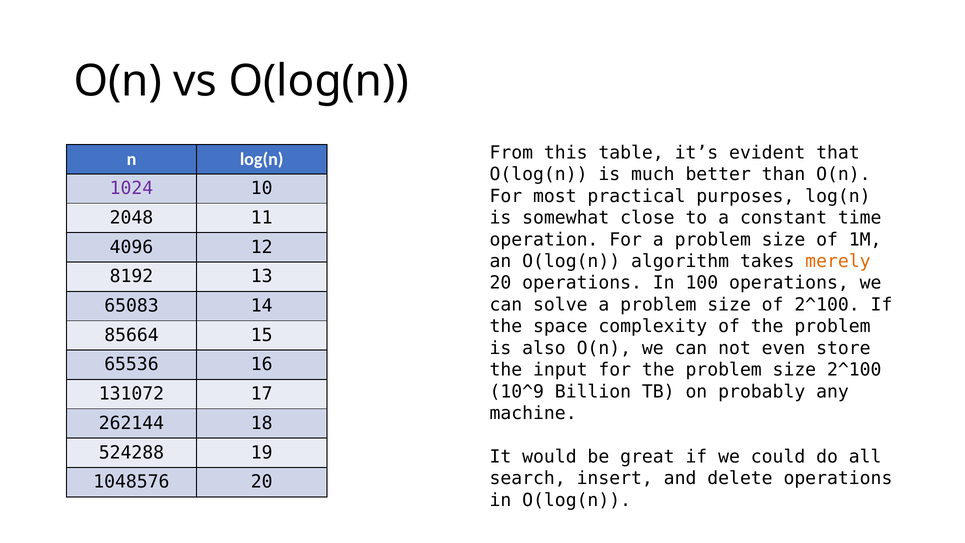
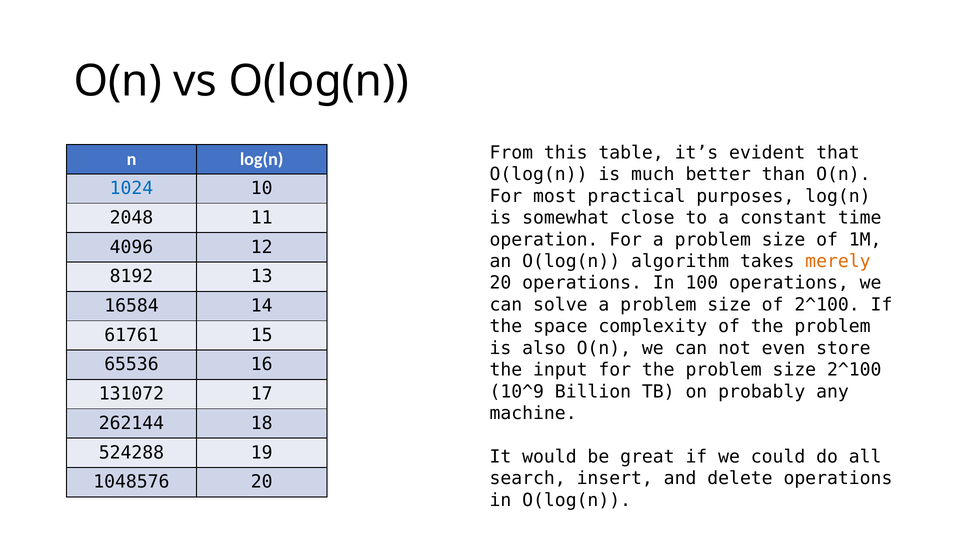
1024 colour: purple -> blue (131, 188)
65083: 65083 -> 16584 (131, 306)
85664: 85664 -> 61761 (131, 335)
